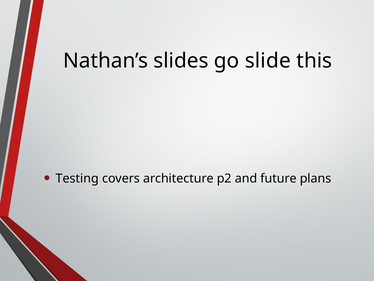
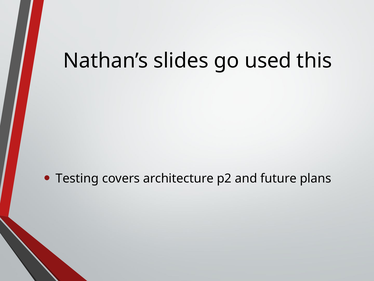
slide: slide -> used (268, 61)
